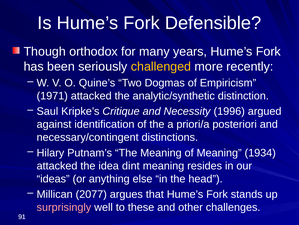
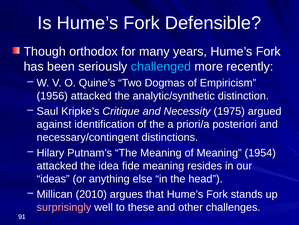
challenged colour: yellow -> light blue (161, 66)
1971: 1971 -> 1956 (52, 96)
1996: 1996 -> 1975 (229, 111)
1934: 1934 -> 1954 (260, 152)
dint: dint -> fide (131, 165)
2077: 2077 -> 2010 (91, 194)
